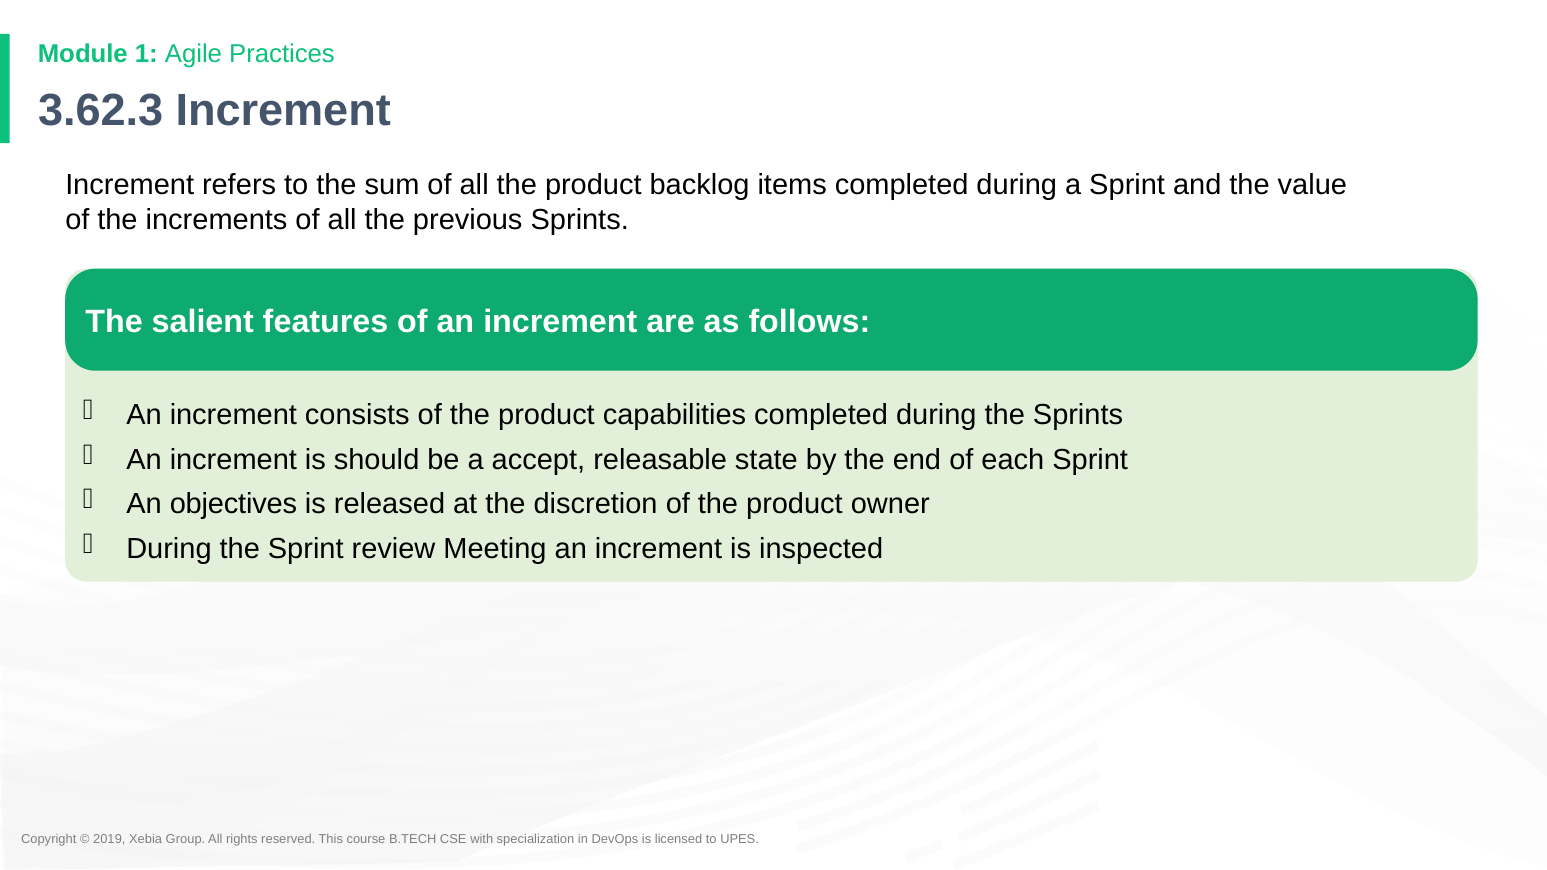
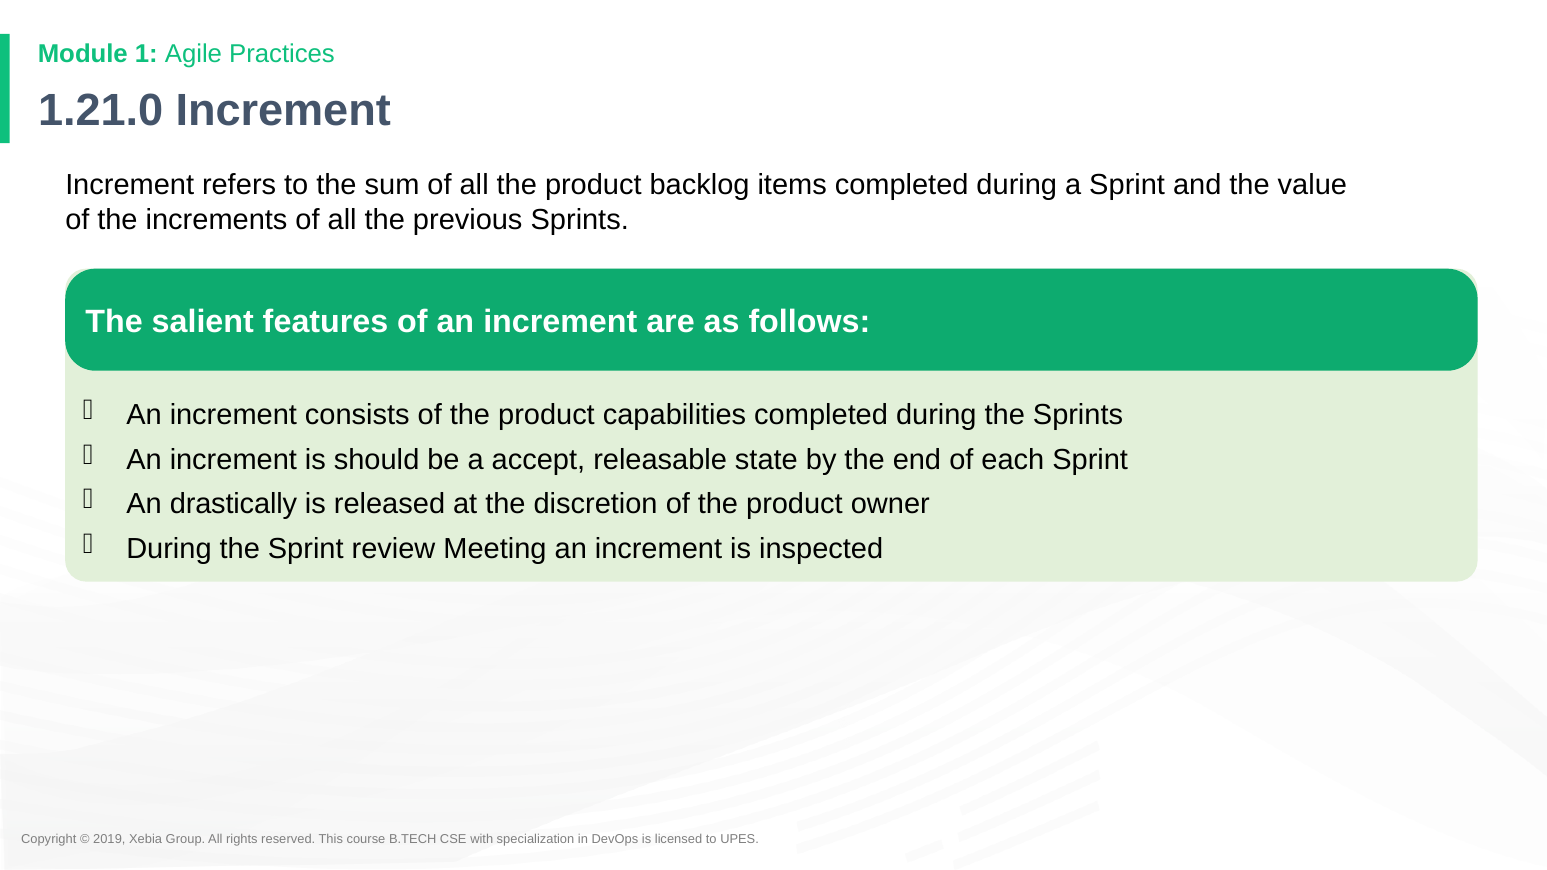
3.62.3: 3.62.3 -> 1.21.0 (101, 110)
objectives: objectives -> drastically (233, 504)
